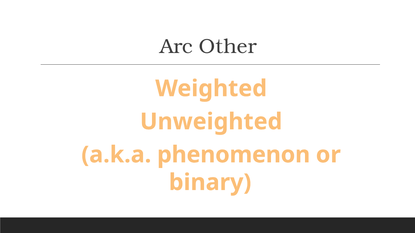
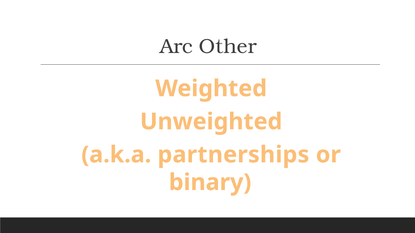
phenomenon: phenomenon -> partnerships (233, 155)
